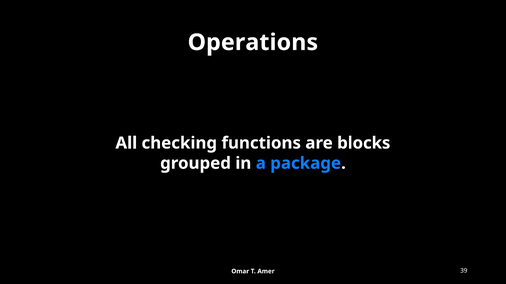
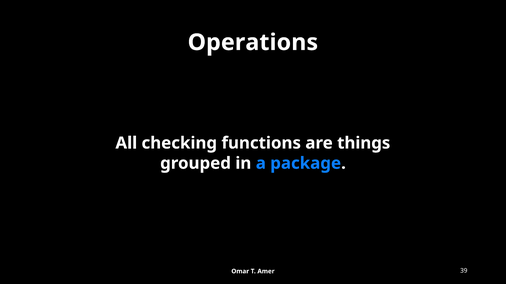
blocks: blocks -> things (364, 143)
